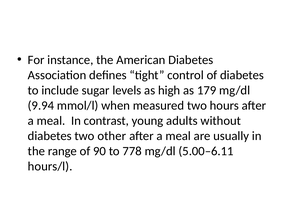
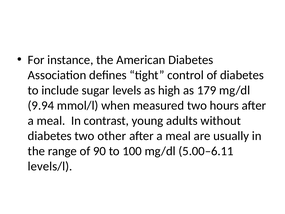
778: 778 -> 100 (132, 151)
hours/l: hours/l -> levels/l (50, 166)
